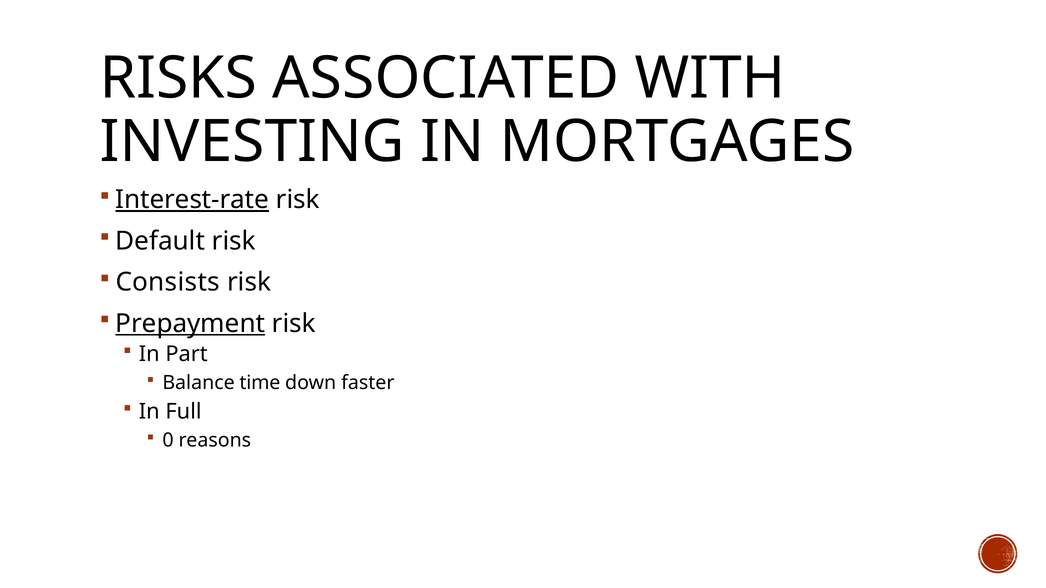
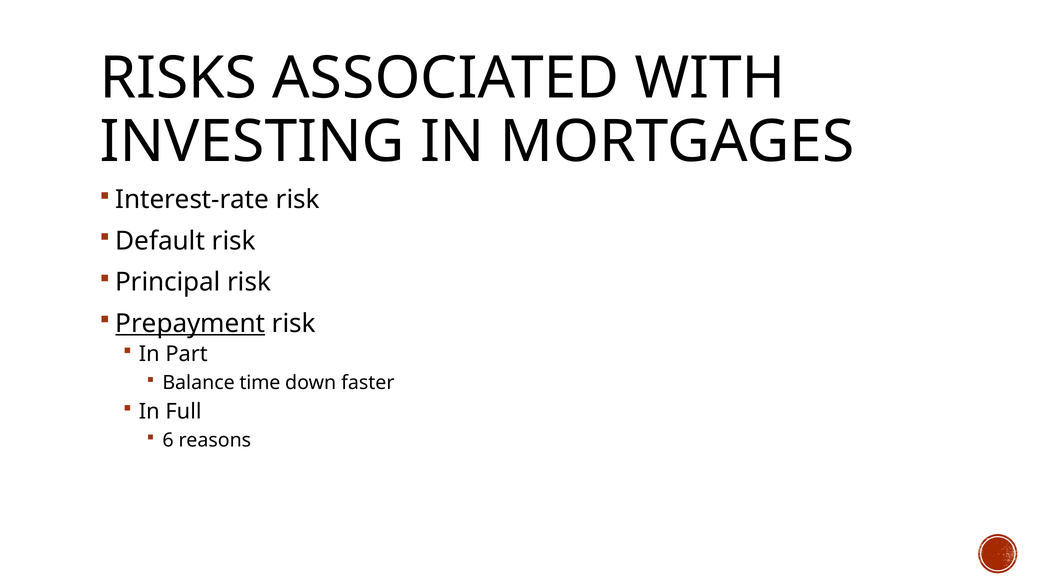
Interest-rate underline: present -> none (192, 200)
Consists: Consists -> Principal (168, 282)
0: 0 -> 6 (168, 441)
